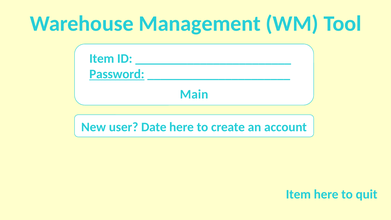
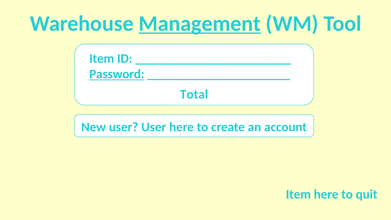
Management underline: none -> present (200, 24)
Main: Main -> Total (194, 94)
user Date: Date -> User (154, 127)
